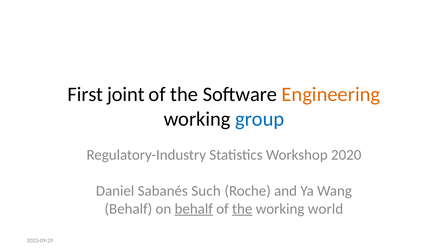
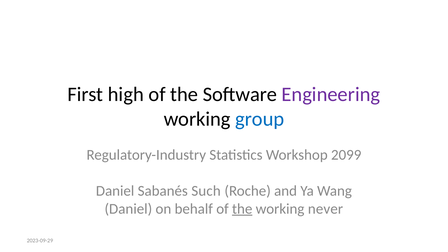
joint: joint -> high (126, 94)
Engineering colour: orange -> purple (331, 94)
2020: 2020 -> 2099 (346, 155)
Behalf: Behalf -> Daniel (128, 209)
behalf underline: present -> none (194, 209)
world: world -> never (325, 209)
